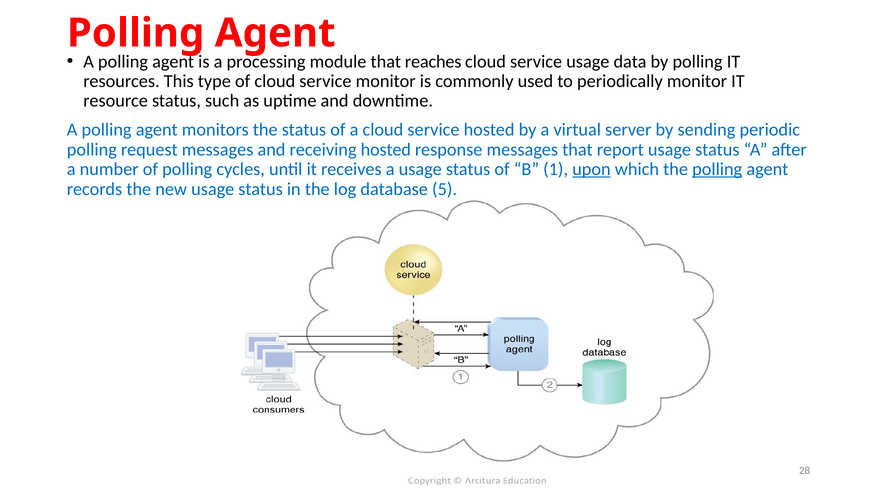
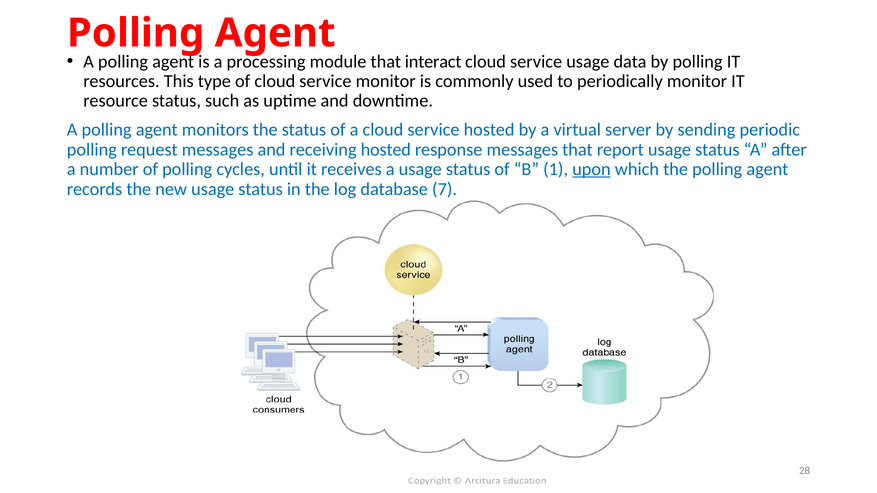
reaches: reaches -> interact (433, 62)
polling underline: present -> none (717, 169)
5: 5 -> 7 (445, 189)
